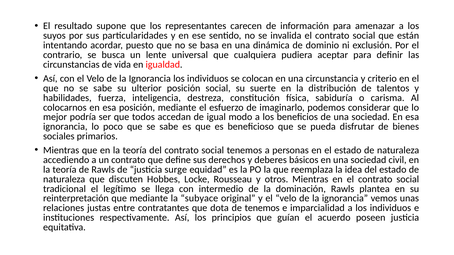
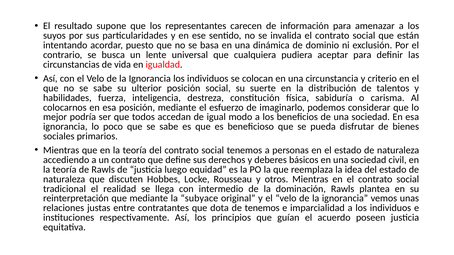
surge: surge -> luego (176, 170)
legítimo: legítimo -> realidad (120, 189)
